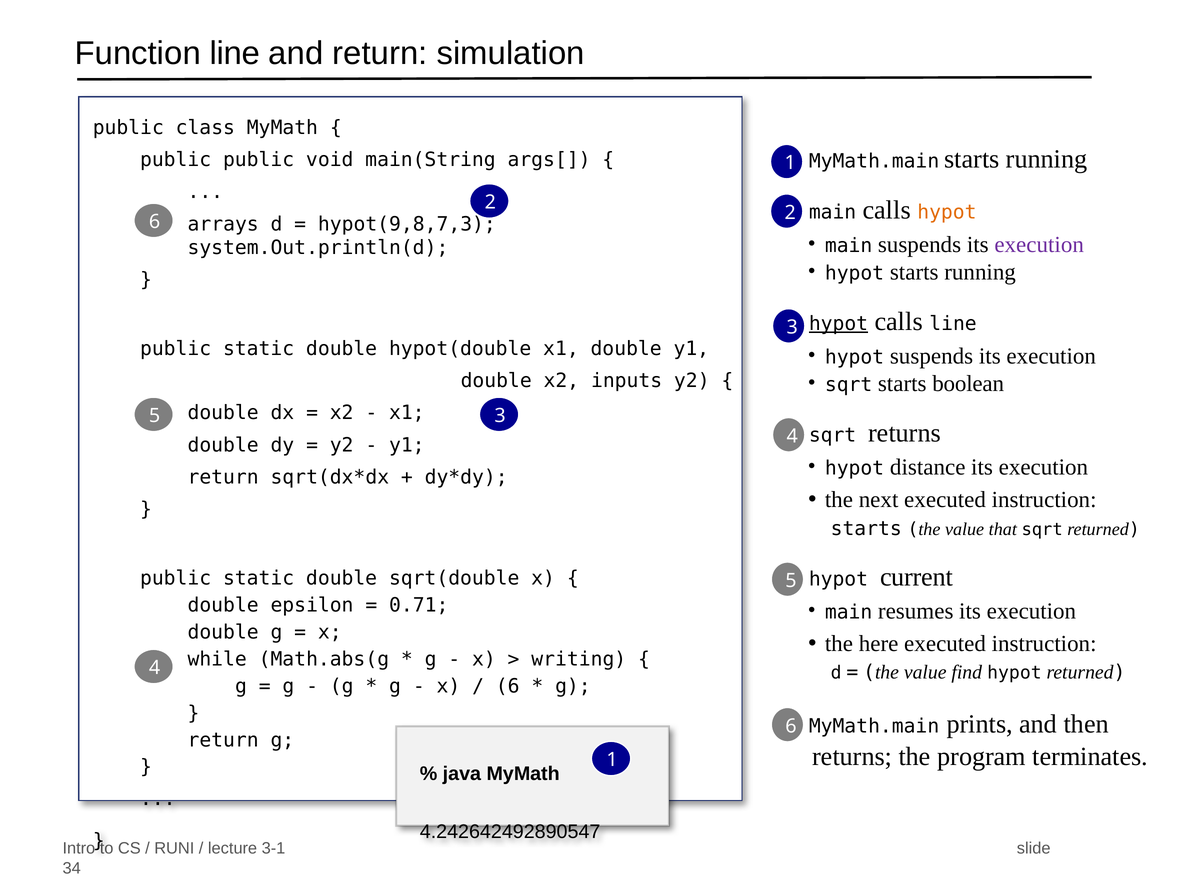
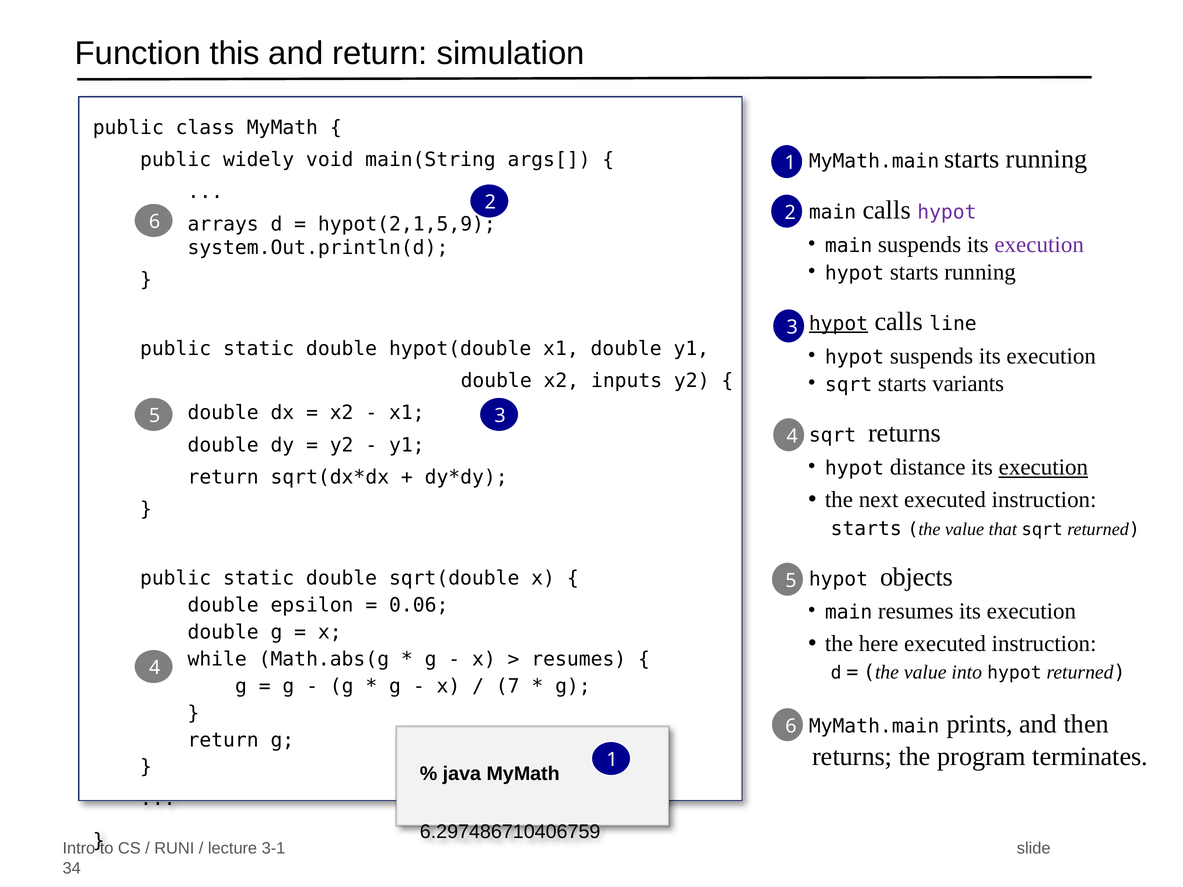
Function line: line -> this (235, 53)
public public: public -> widely (259, 160)
hypot colour: orange -> purple (947, 212)
hypot(9,8,7,3: hypot(9,8,7,3 -> hypot(2,1,5,9 (407, 224)
boolean: boolean -> variants (968, 384)
execution underline: none -> present (1043, 467)
current: current -> objects (917, 577)
0.71: 0.71 -> 0.06 (419, 605)
writing: writing -> resumes (579, 659)
find: find -> into (967, 673)
6: 6 -> 7 (508, 686)
4.242642492890547: 4.242642492890547 -> 6.297486710406759 (510, 832)
